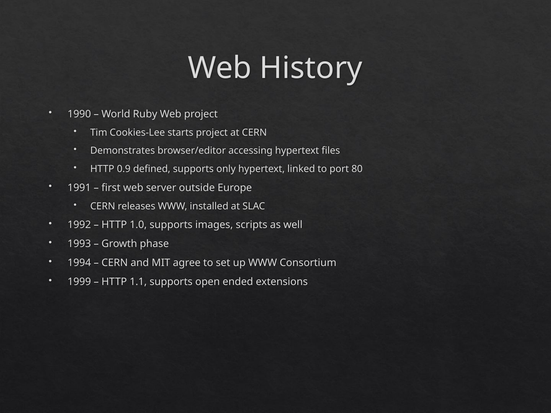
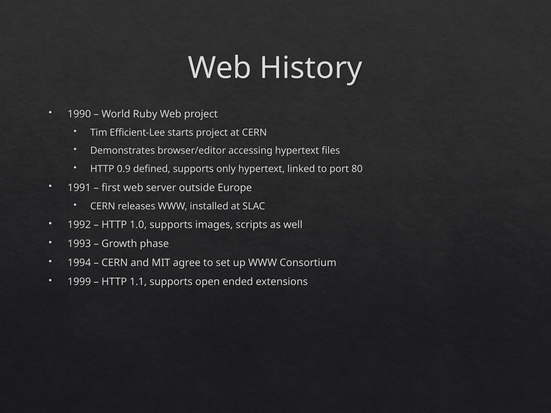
Cookies-Lee: Cookies-Lee -> Efficient-Lee (137, 133)
